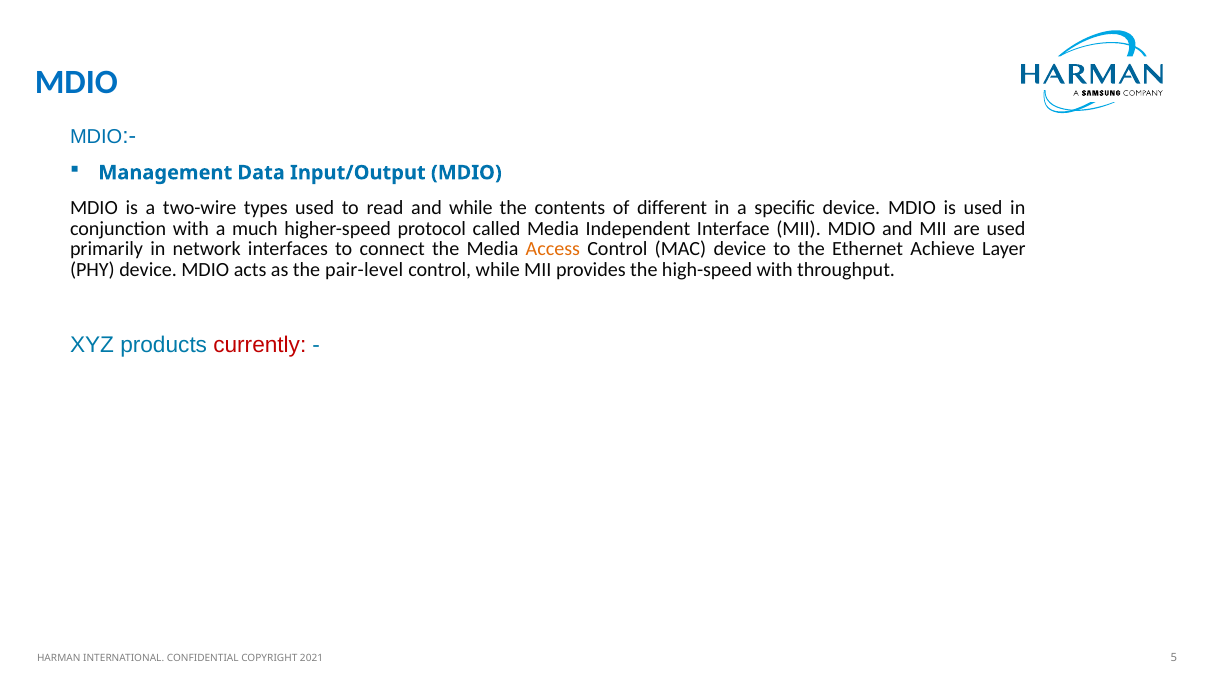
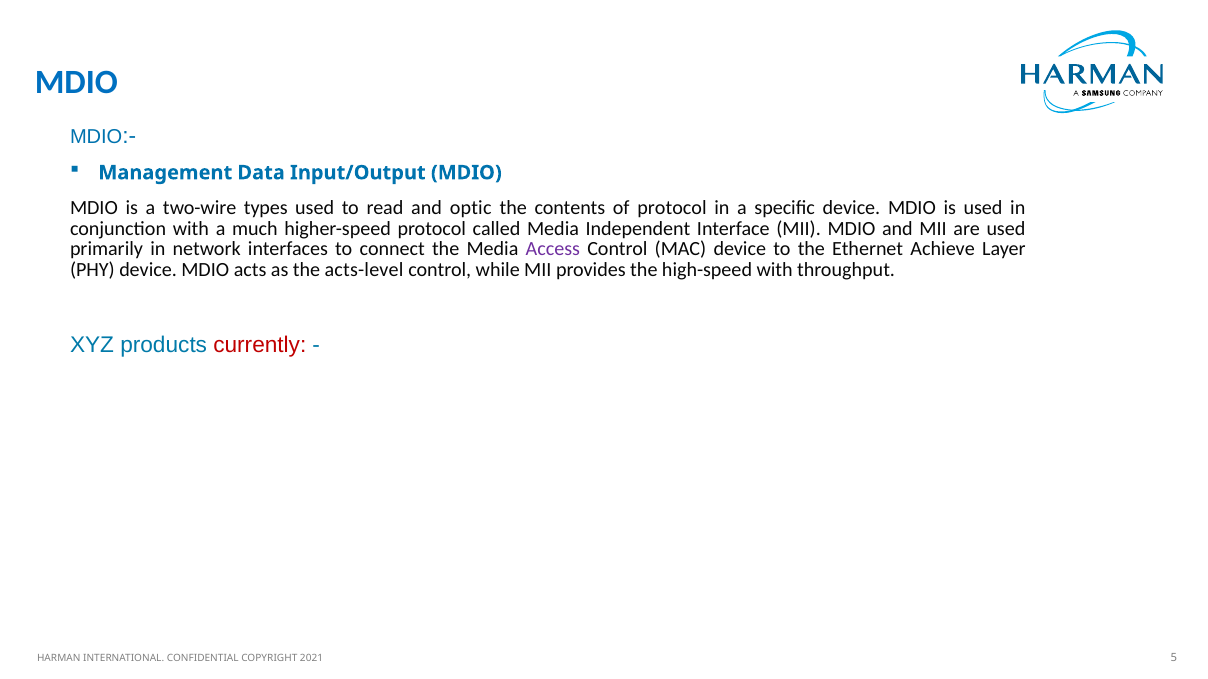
and while: while -> optic (471, 208)
of different: different -> protocol (672, 208)
Access colour: orange -> purple (553, 249)
pair-level: pair-level -> acts-level (364, 270)
